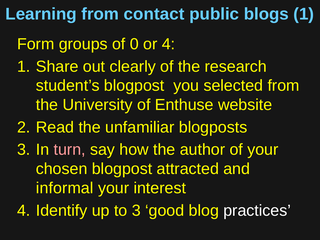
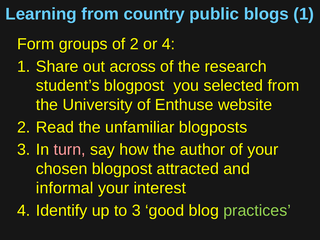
contact: contact -> country (154, 14)
of 0: 0 -> 2 (134, 44)
clearly: clearly -> across (133, 67)
practices colour: white -> light green (257, 211)
